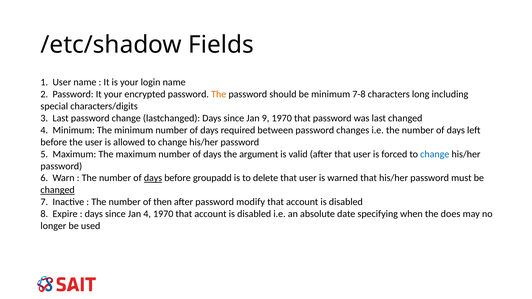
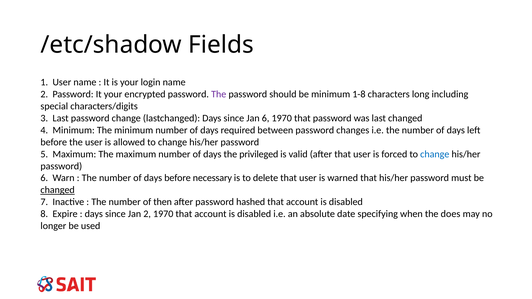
The colour: orange -> purple (219, 94)
7-8: 7-8 -> 1-8 (359, 94)
Jan 9: 9 -> 6 (266, 118)
argument: argument -> privileged (259, 154)
days underline: present -> none (153, 178)
groupadd: groupadd -> necessary (212, 178)
modify: modify -> hashed (251, 202)
Jan 4: 4 -> 2 (147, 214)
